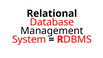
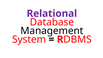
Relational colour: black -> purple (52, 14)
